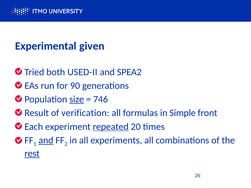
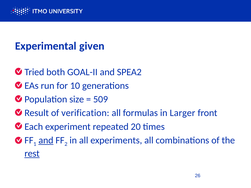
USED-II: USED-II -> GOAL-II (82, 72)
90: 90 -> 10 (75, 86)
size underline: present -> none (77, 99)
746: 746 -> 509 (101, 99)
Simple: Simple -> Larger (182, 113)
repeated underline: present -> none (111, 127)
